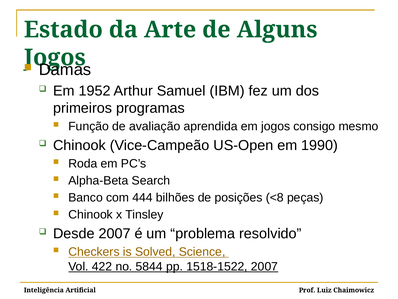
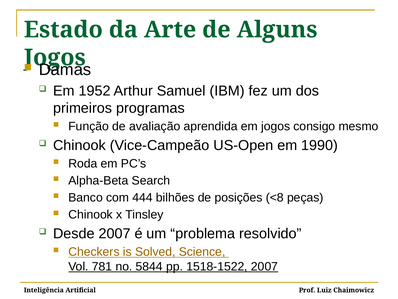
422: 422 -> 781 (102, 266)
